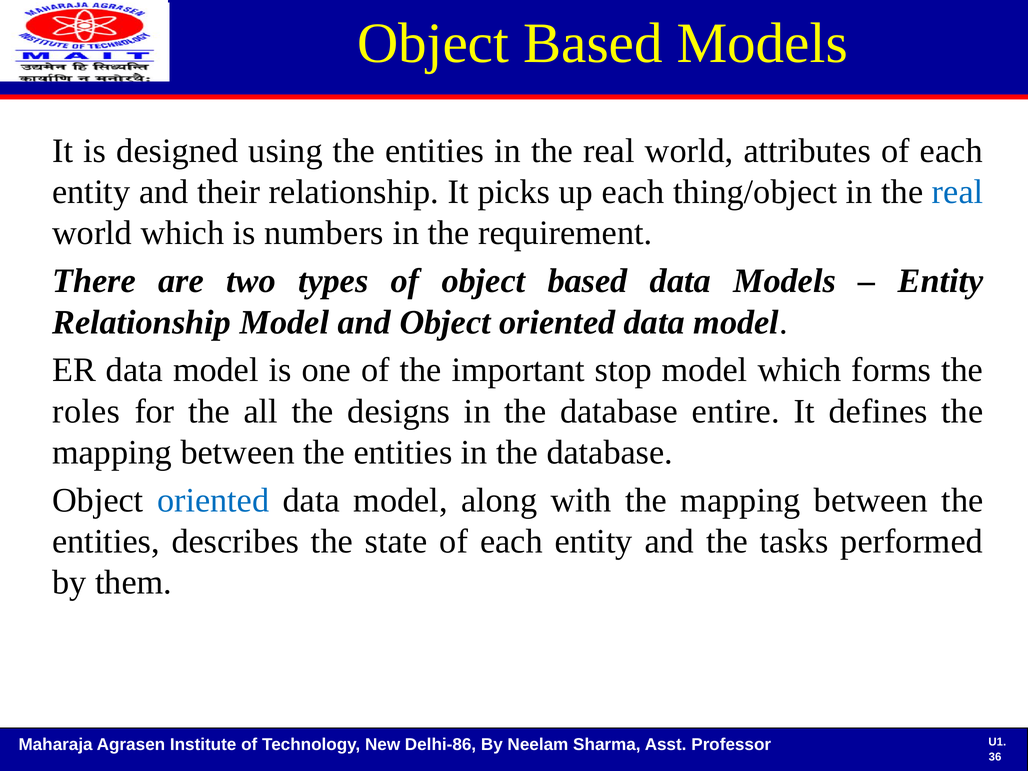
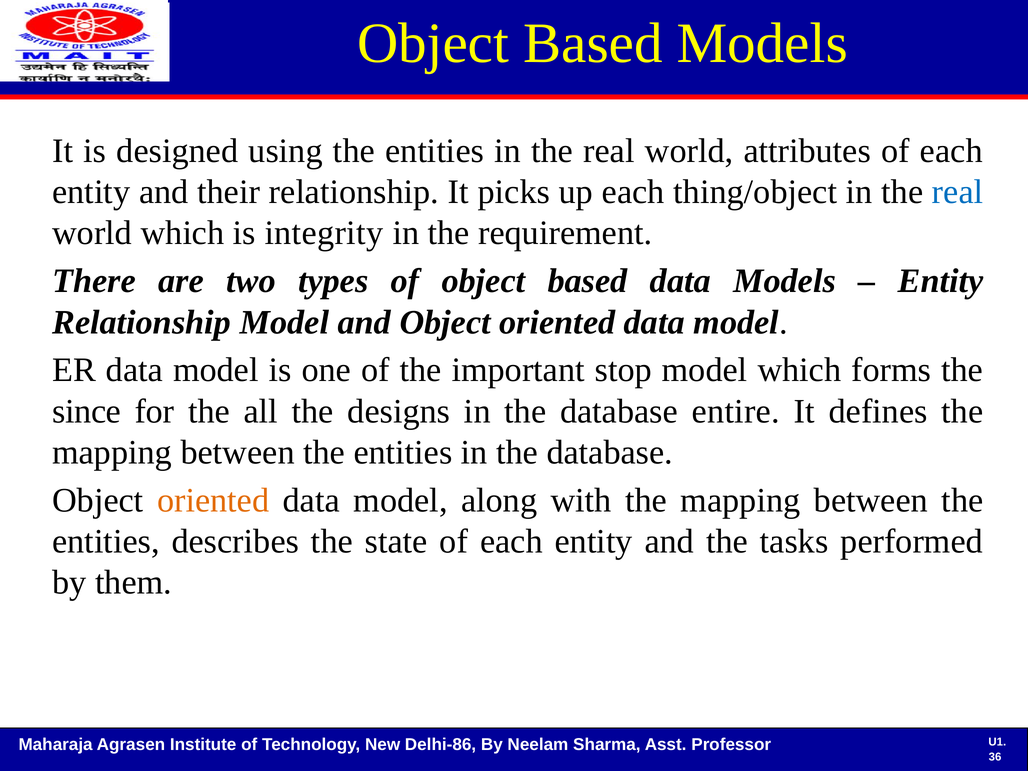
numbers: numbers -> integrity (324, 233)
roles: roles -> since (87, 411)
oriented colour: blue -> orange (213, 500)
